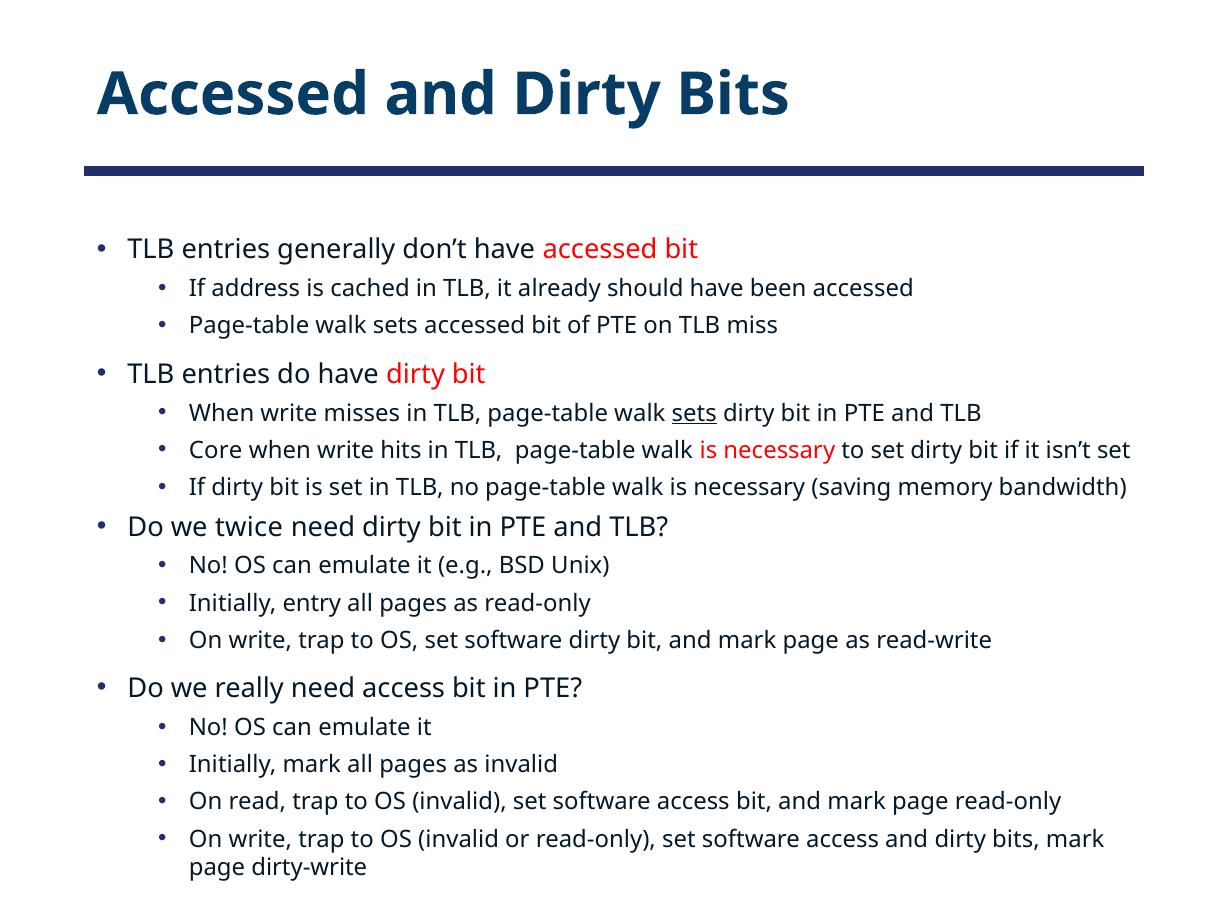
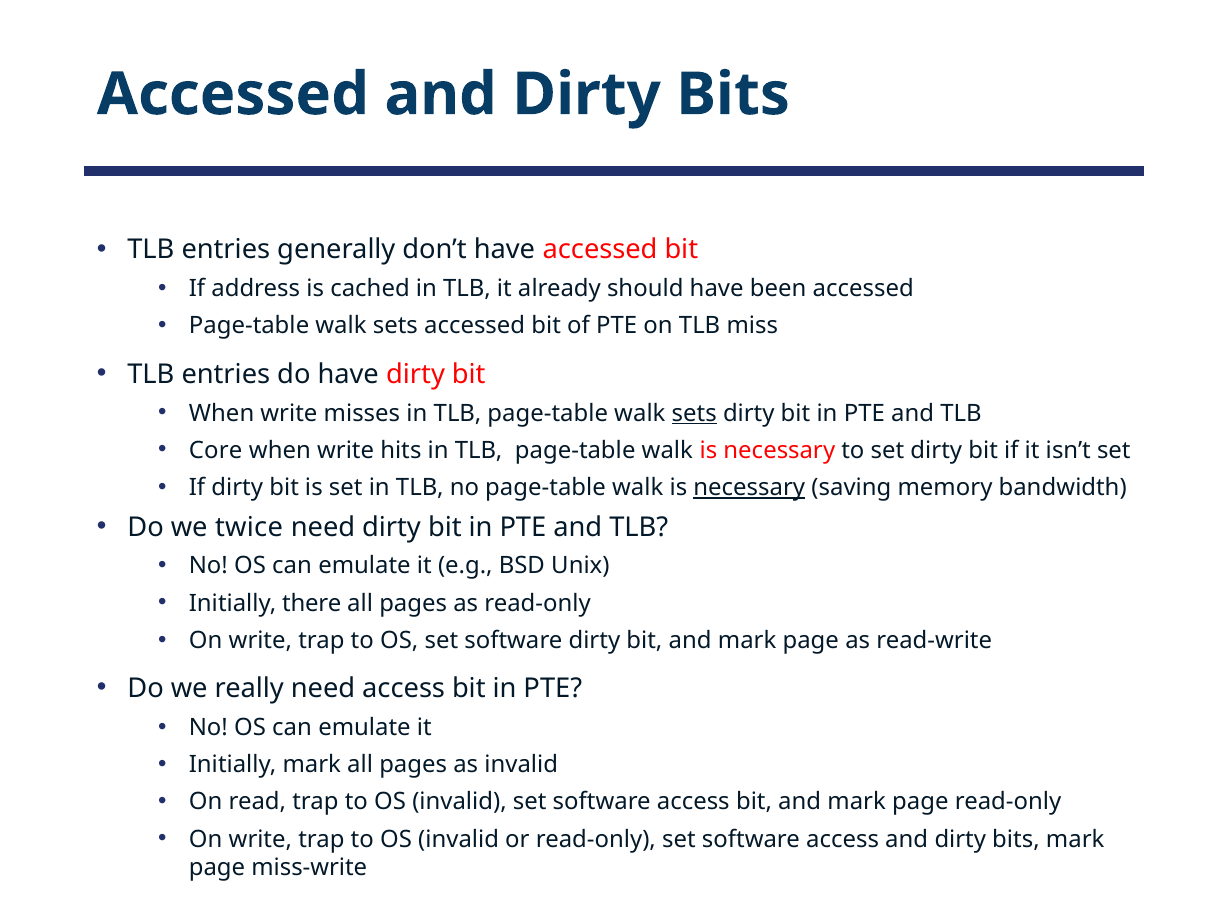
necessary underline: none -> present (749, 487)
entry: entry -> there (312, 603)
dirty-write: dirty-write -> miss-write (309, 868)
